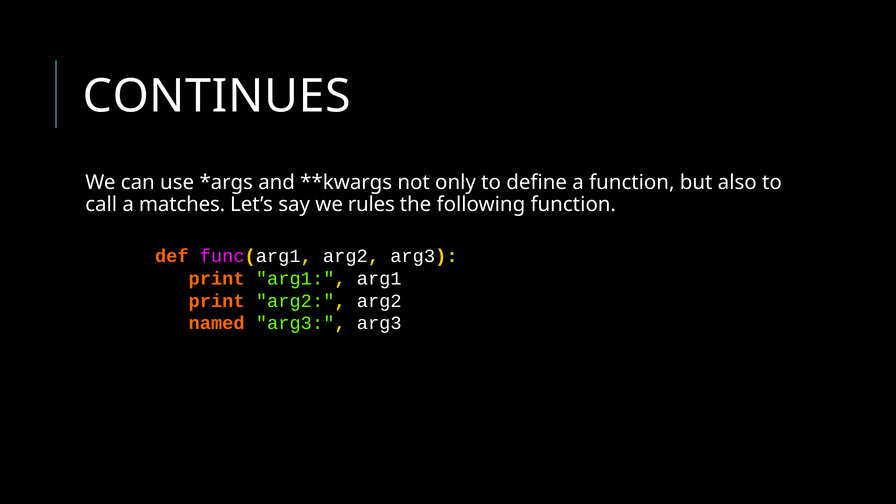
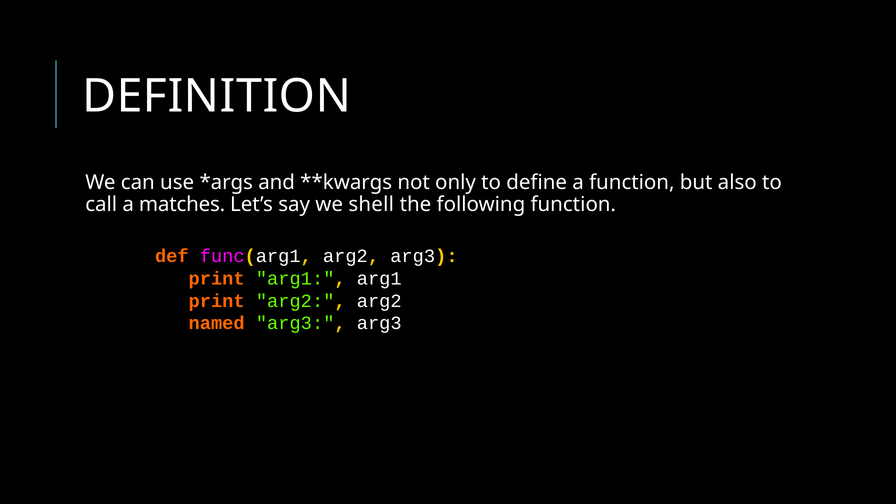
CONTINUES: CONTINUES -> DEFINITION (217, 96)
rules: rules -> shell (371, 204)
